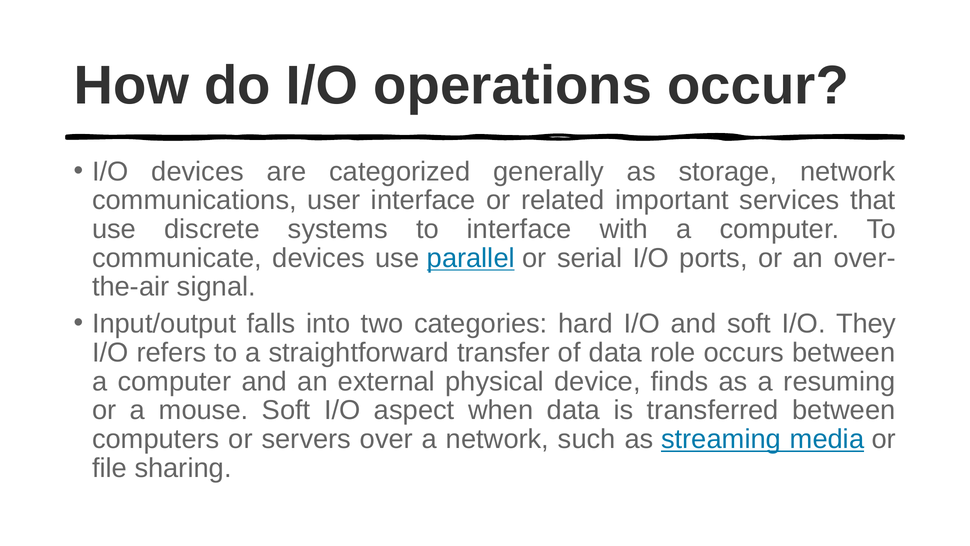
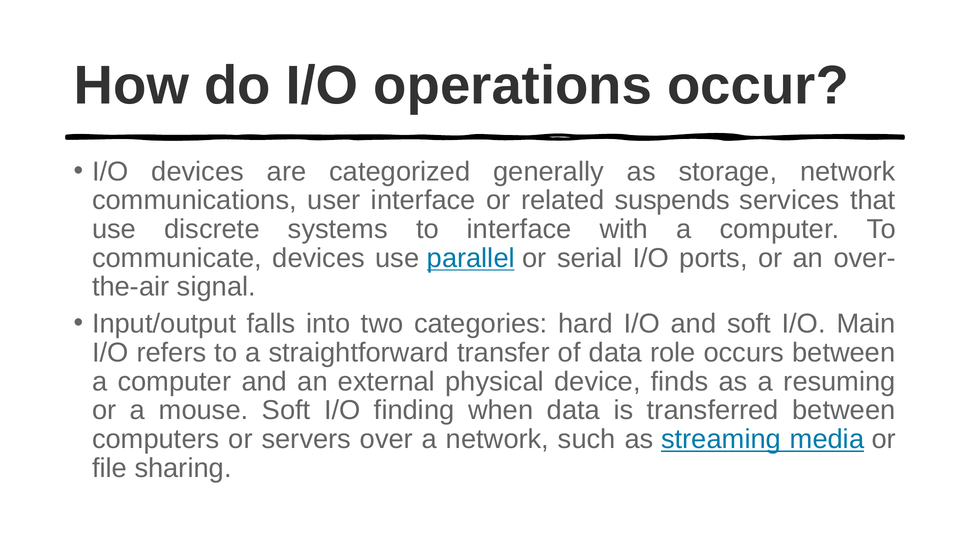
important: important -> suspends (672, 200)
They: They -> Main (866, 324)
aspect: aspect -> finding (414, 410)
